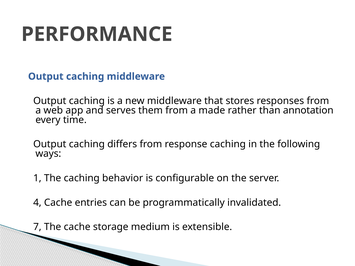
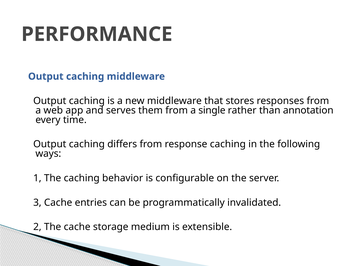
made: made -> single (212, 110)
4: 4 -> 3 (37, 203)
7: 7 -> 2 (37, 227)
